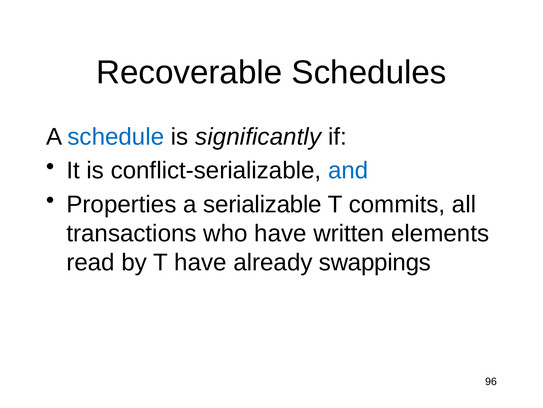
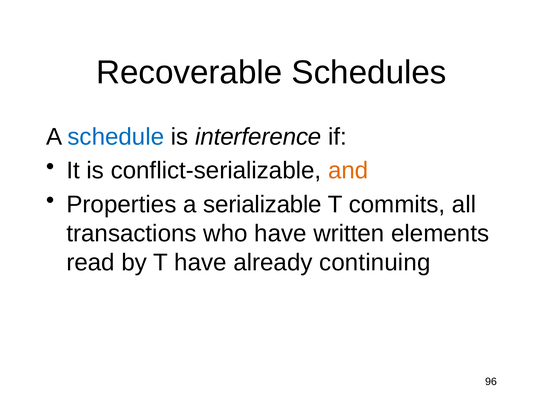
significantly: significantly -> interference (258, 137)
and colour: blue -> orange (348, 170)
swappings: swappings -> continuing (375, 262)
